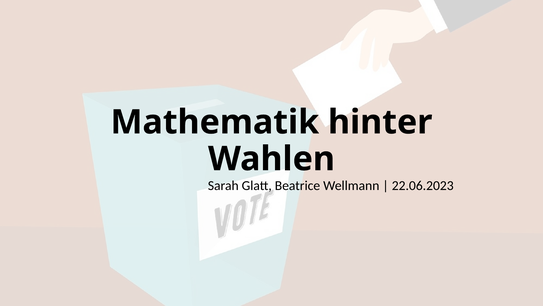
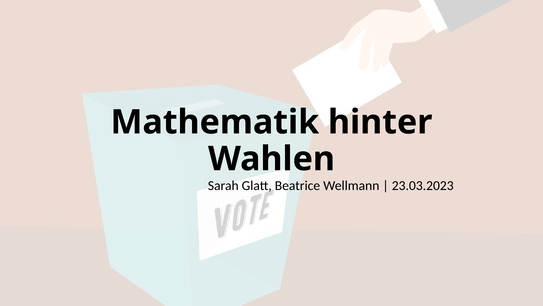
22.06.2023: 22.06.2023 -> 23.03.2023 (423, 185)
